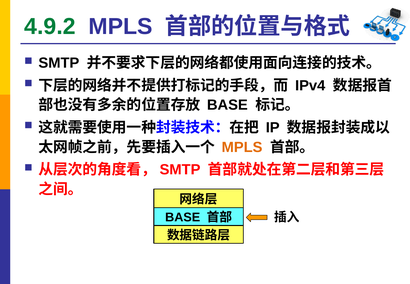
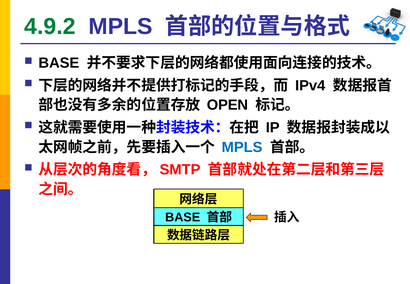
SMTP: SMTP -> BASE (59, 63)
BASE: BASE -> OPEN (227, 105)
MPLS colour: orange -> blue (242, 147)
